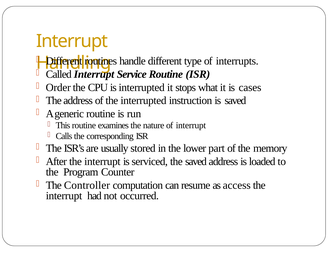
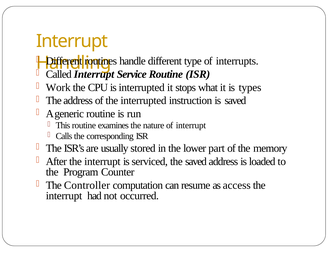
Order: Order -> Work (58, 88)
cases: cases -> types (250, 88)
